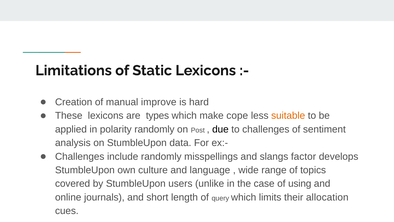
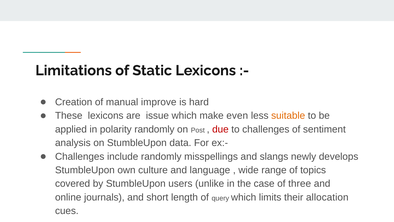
types: types -> issue (157, 115)
cope: cope -> even (237, 115)
due colour: black -> red (220, 129)
factor: factor -> newly (304, 156)
using: using -> three (300, 183)
